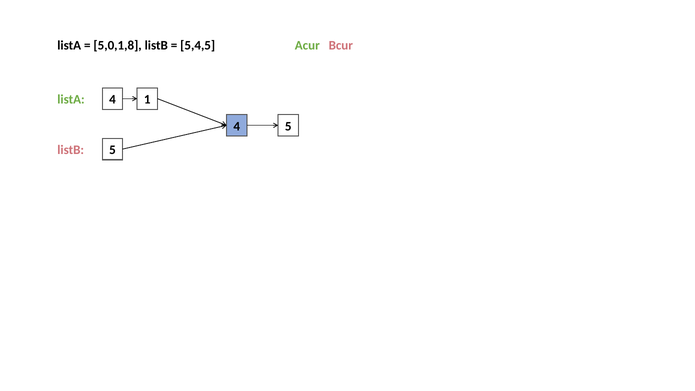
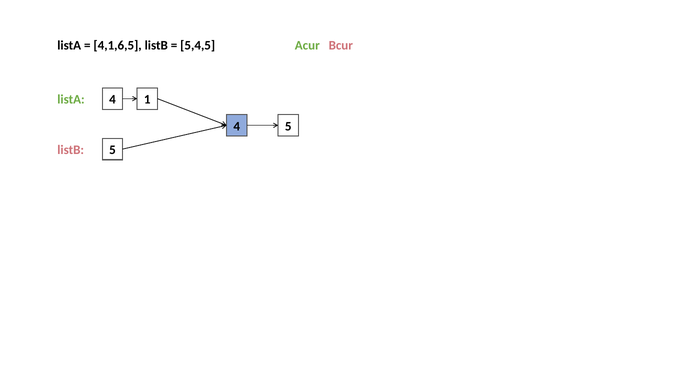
5,0,1,8: 5,0,1,8 -> 4,1,6,5 (118, 45)
